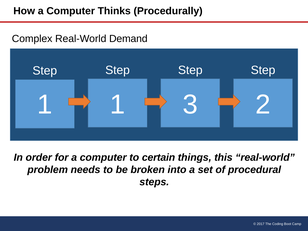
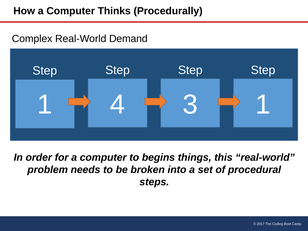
1 1: 1 -> 4 (118, 105)
3 2: 2 -> 1 (263, 105)
certain: certain -> begins (158, 157)
